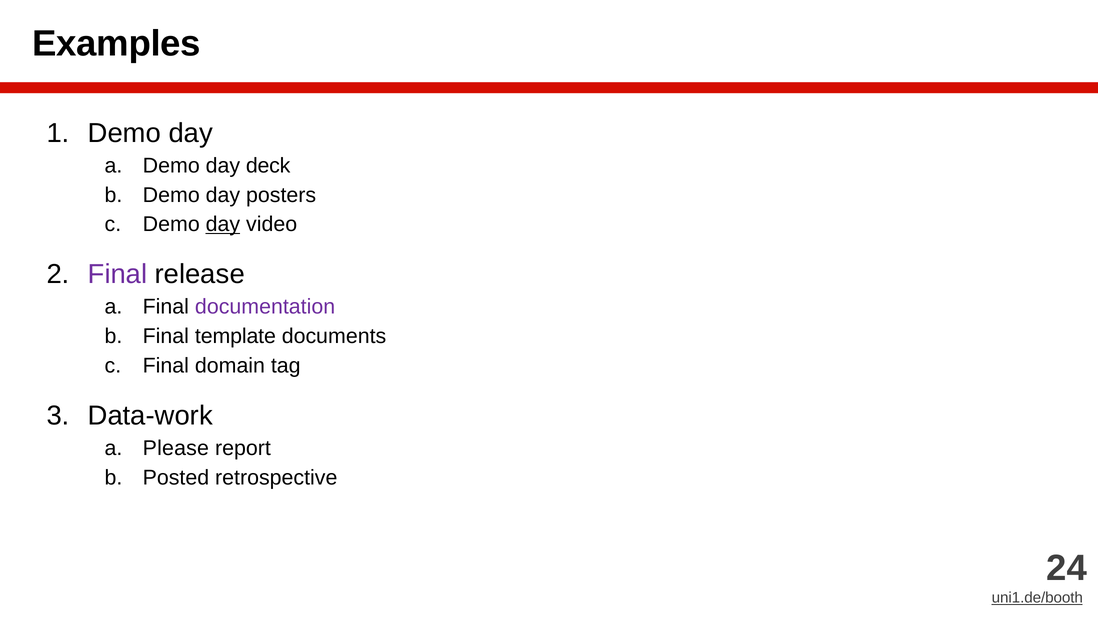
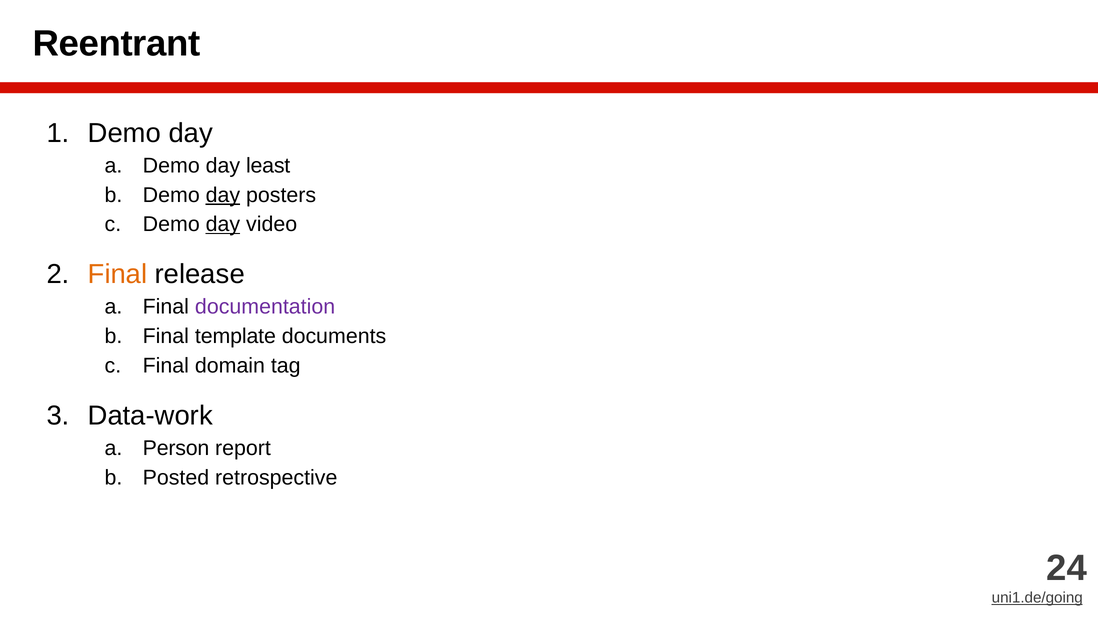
Examples: Examples -> Reentrant (116, 44)
deck: deck -> least (268, 166)
day underline: none -> present (223, 195)
Final colour: purple -> orange (118, 275)
Please: Please -> Person (176, 449)
uni1.de/booth: uni1.de/booth -> uni1.de/going (1037, 599)
